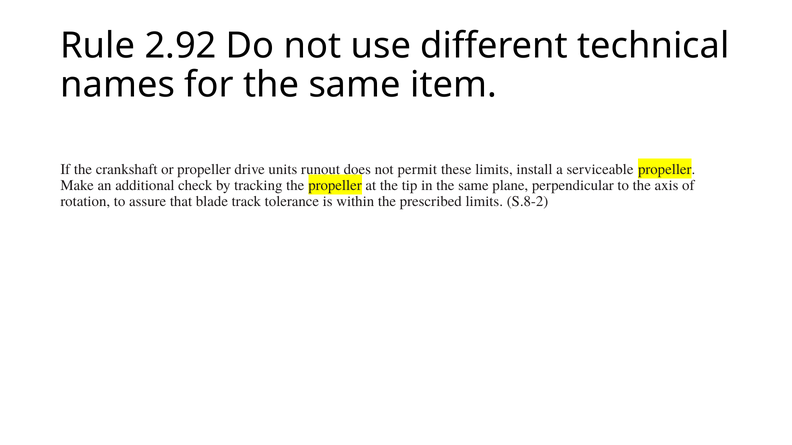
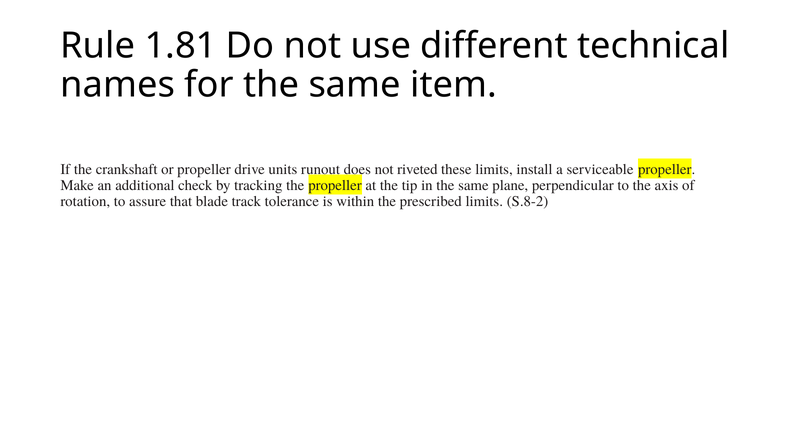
2.92: 2.92 -> 1.81 (181, 46)
permit: permit -> riveted (417, 169)
